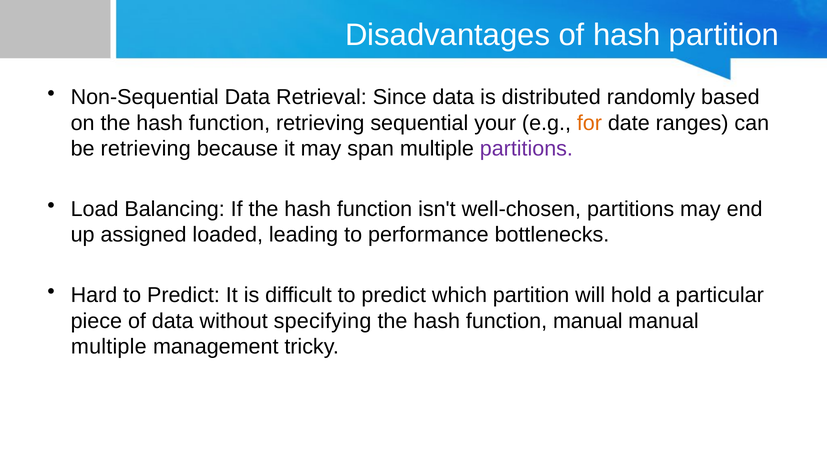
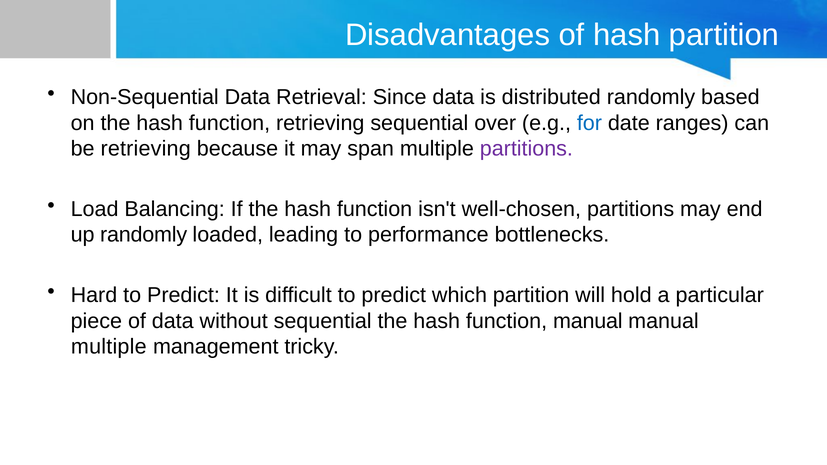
your: your -> over (495, 123)
for colour: orange -> blue (589, 123)
up assigned: assigned -> randomly (144, 235)
without specifying: specifying -> sequential (323, 321)
